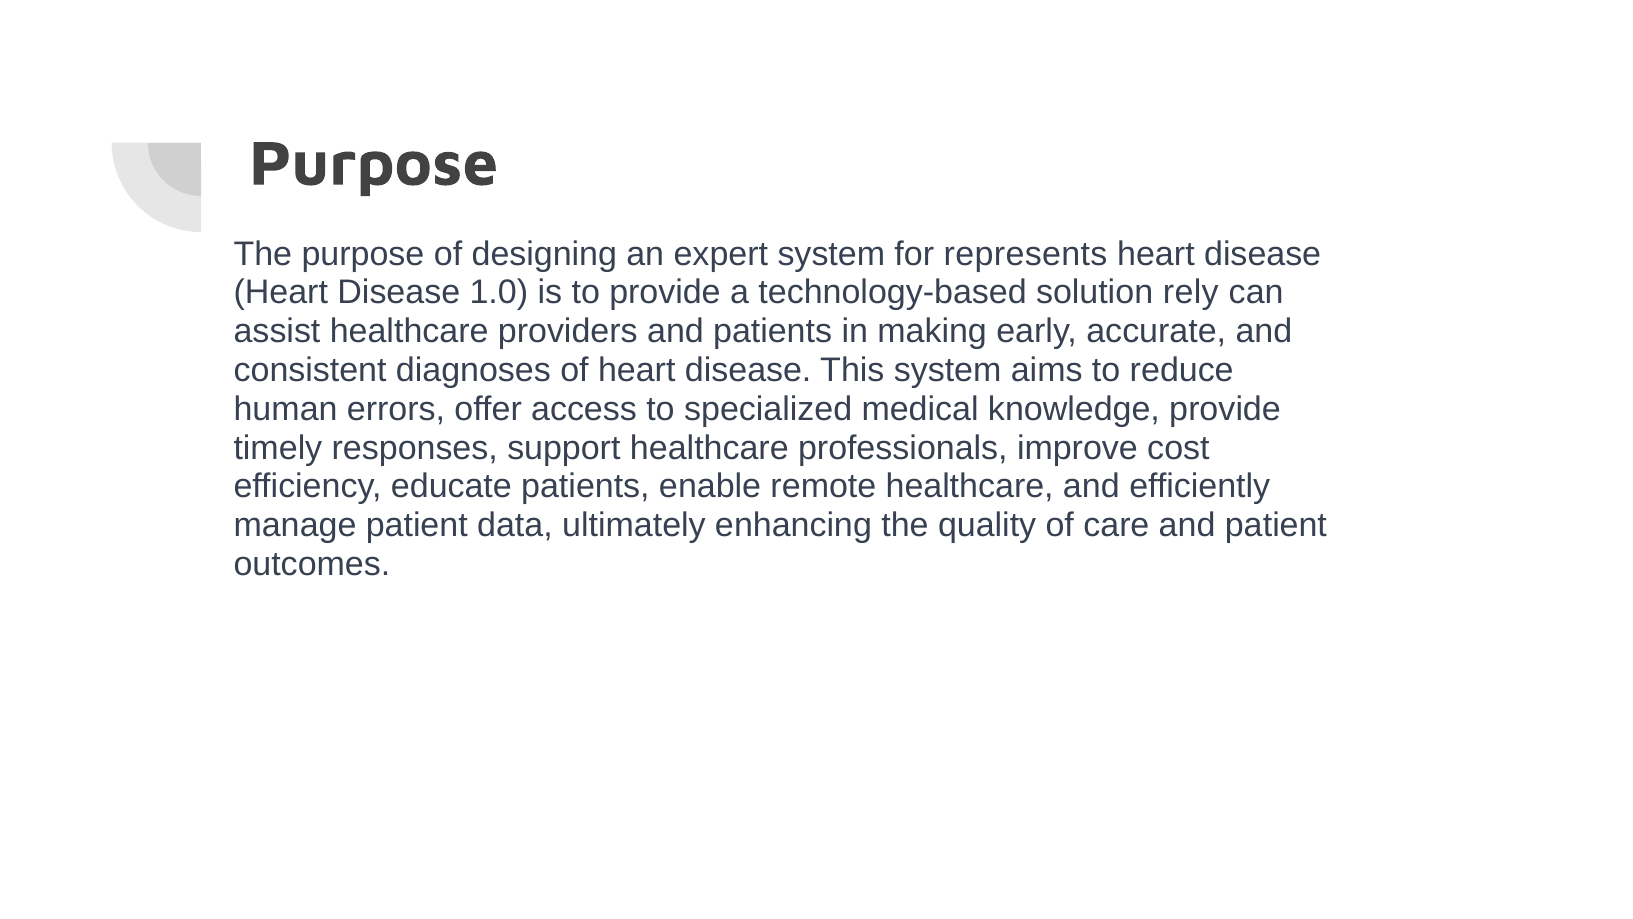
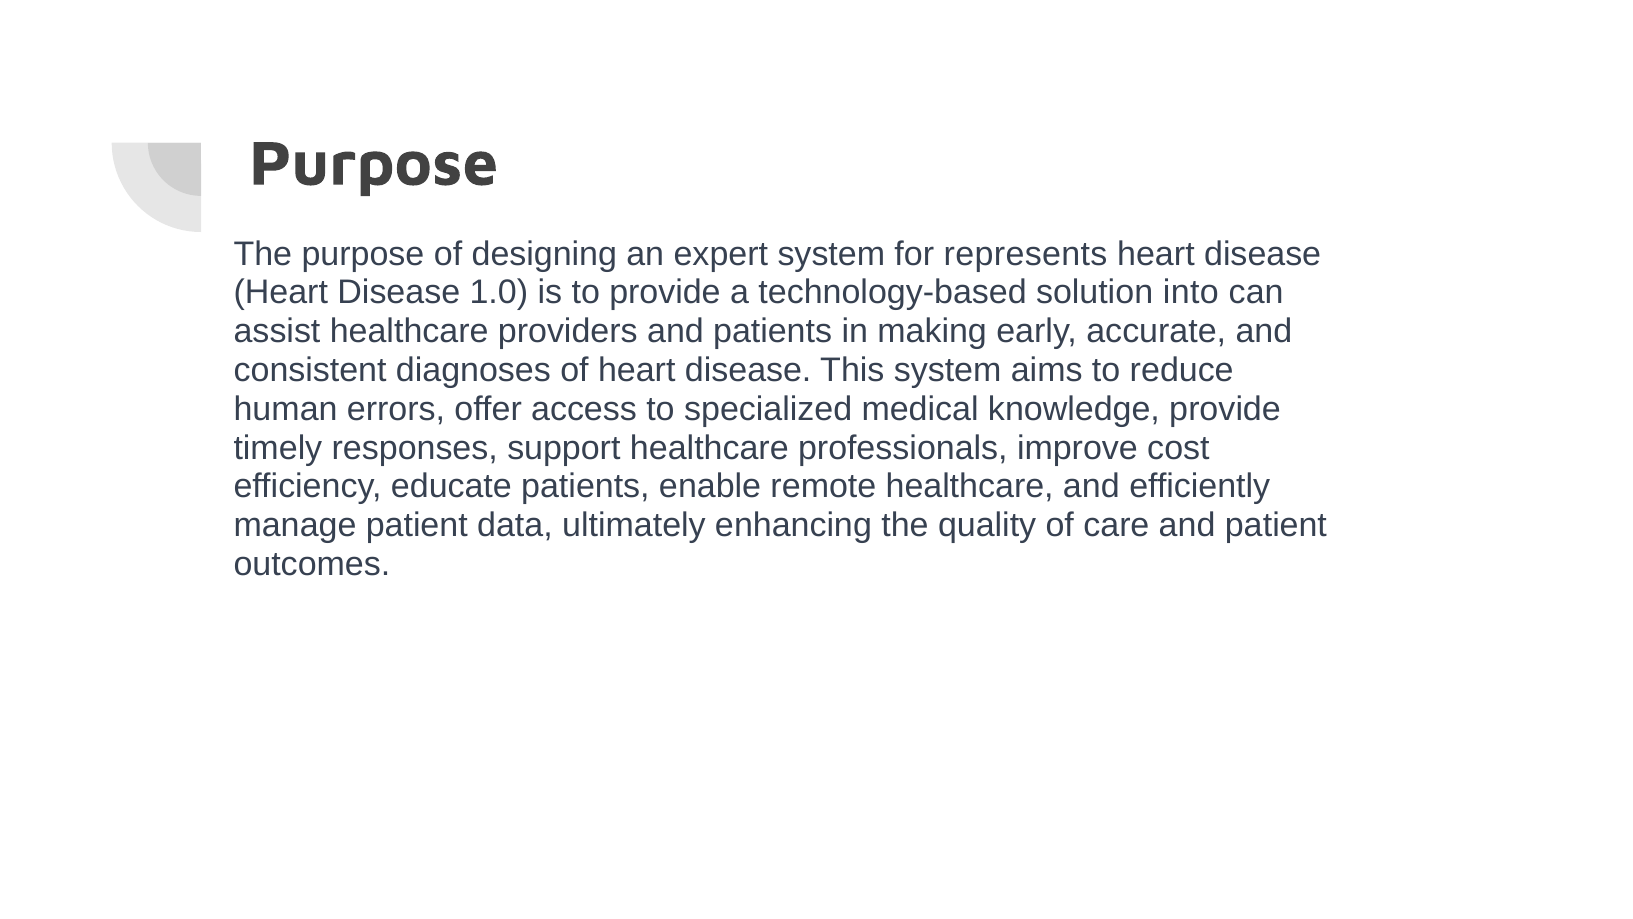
rely: rely -> into (1191, 293)
